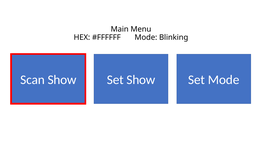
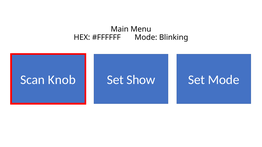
Scan Show: Show -> Knob (62, 80)
